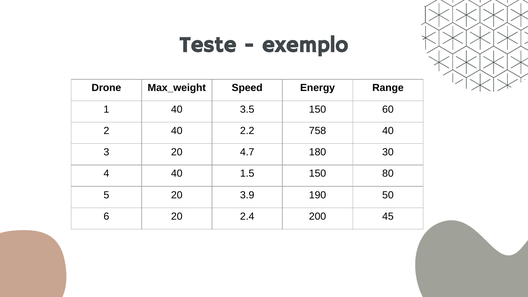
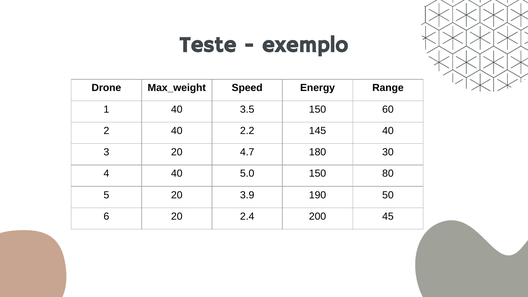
758: 758 -> 145 (318, 131)
1.5: 1.5 -> 5.0 (247, 174)
